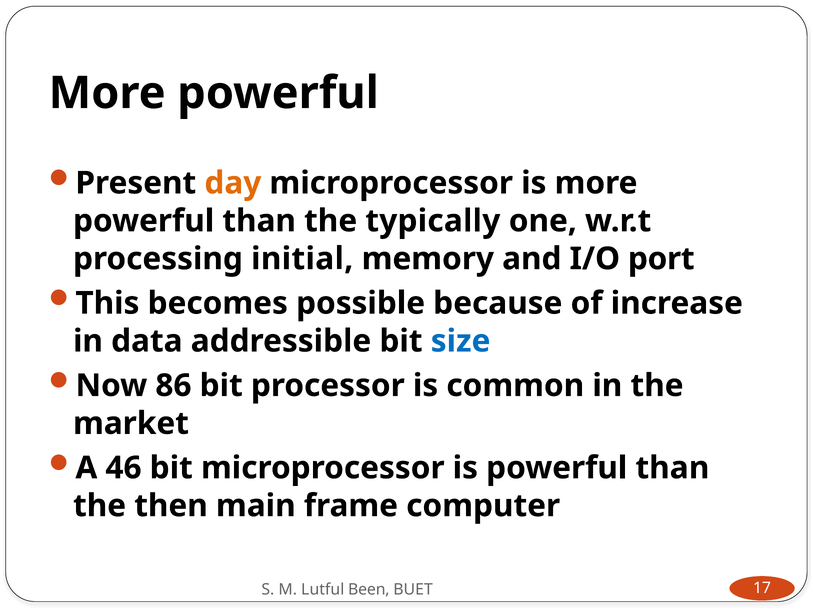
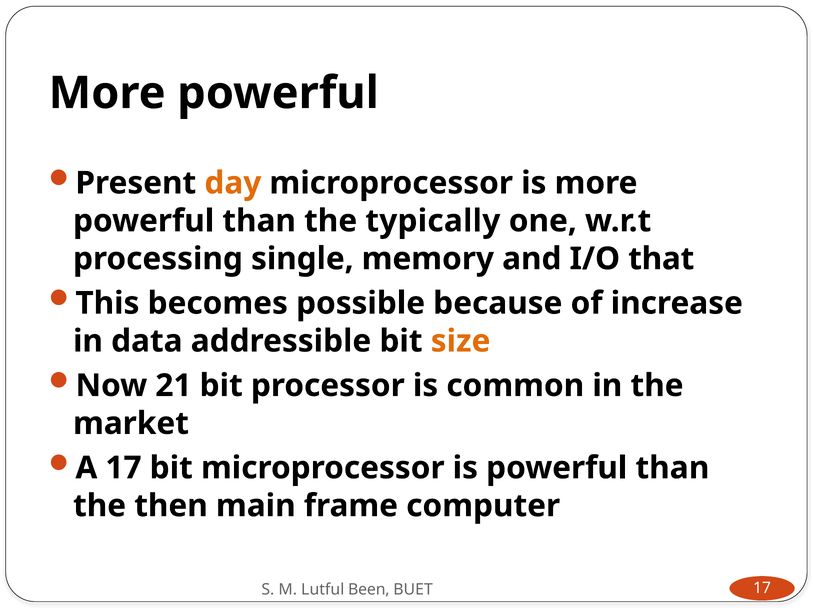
initial: initial -> single (302, 259)
port: port -> that (661, 259)
size colour: blue -> orange (461, 341)
86: 86 -> 21 (173, 385)
A 46: 46 -> 17 (123, 468)
